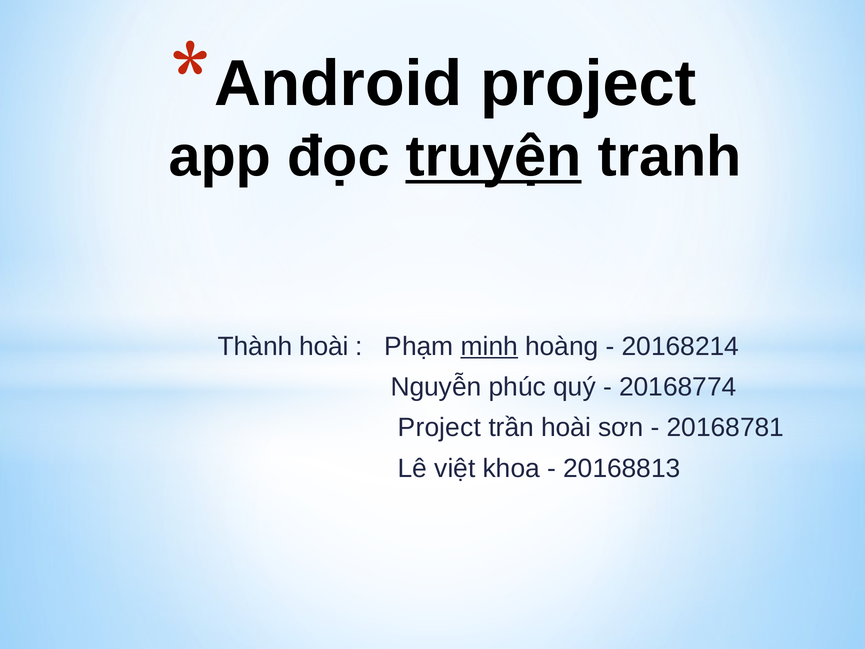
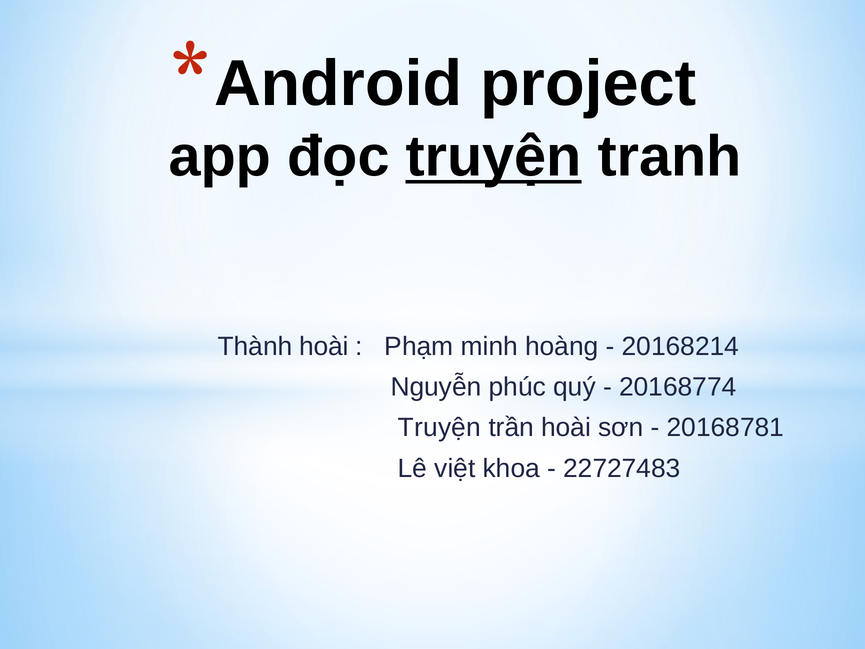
minh underline: present -> none (489, 346)
Project: Project -> Truyện (439, 428)
20168813: 20168813 -> 22727483 (622, 468)
